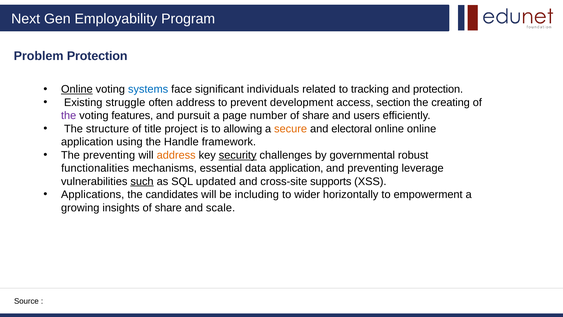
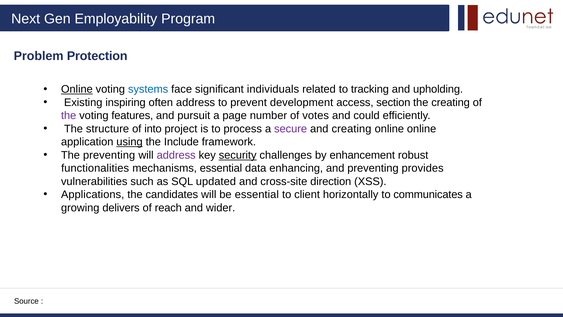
and protection: protection -> upholding (438, 89)
struggle: struggle -> inspiring (126, 102)
number of share: share -> votes (316, 116)
users: users -> could (367, 116)
title: title -> into (153, 129)
allowing: allowing -> process (243, 129)
secure colour: orange -> purple (291, 129)
and electoral: electoral -> creating (352, 129)
using underline: none -> present (130, 142)
Handle: Handle -> Include (181, 142)
address colour: orange -> purple (176, 155)
governmental: governmental -> enhancement (362, 155)
data application: application -> enhancing (296, 168)
leverage: leverage -> provides (423, 168)
such underline: present -> none (142, 181)
supports: supports -> direction (331, 181)
be including: including -> essential (257, 194)
wider: wider -> client (307, 194)
empowerment: empowerment -> communicates (428, 194)
insights: insights -> delivers (121, 208)
share: share -> reach (168, 208)
scale: scale -> wider (221, 208)
